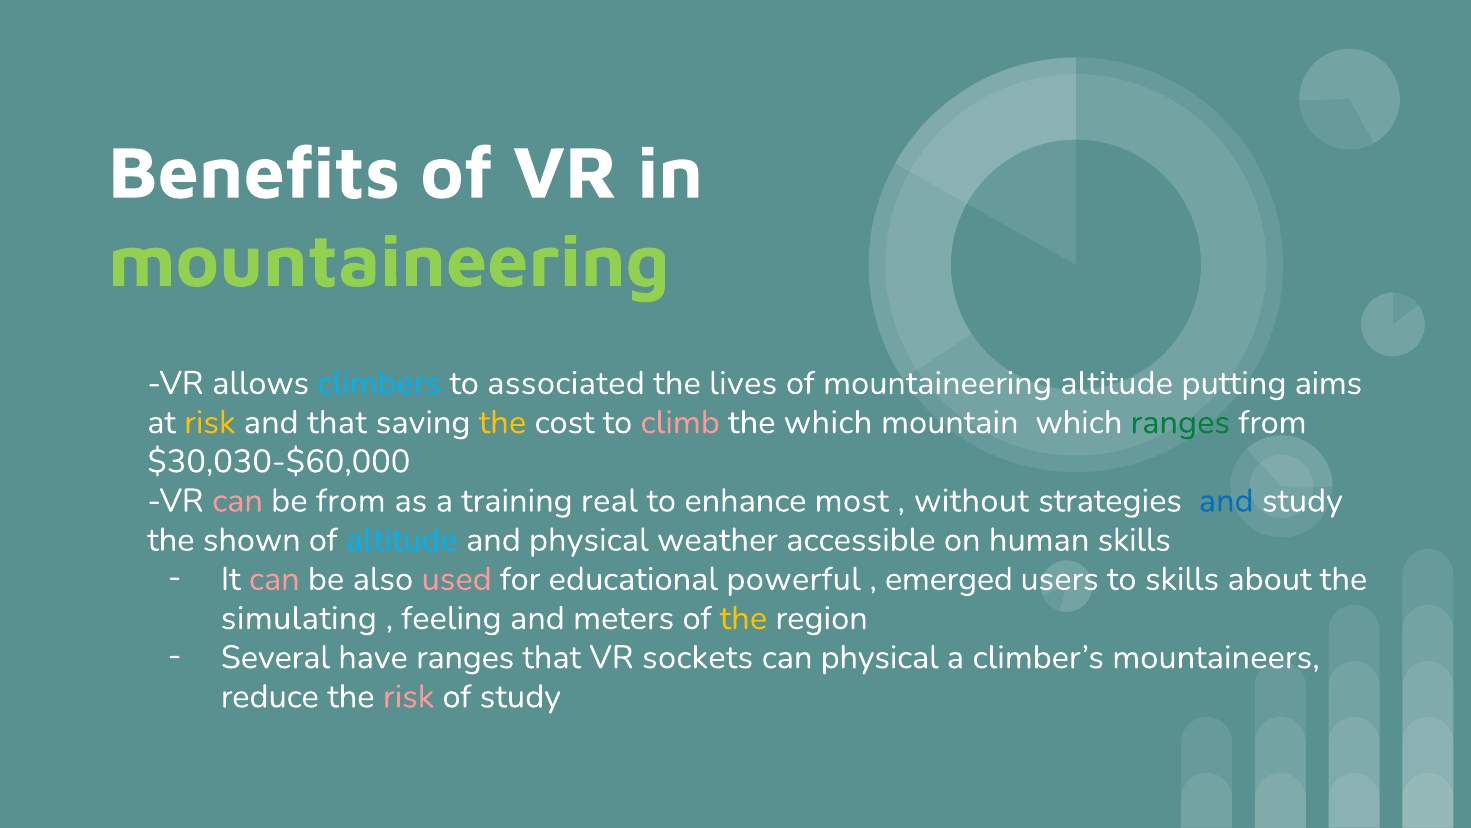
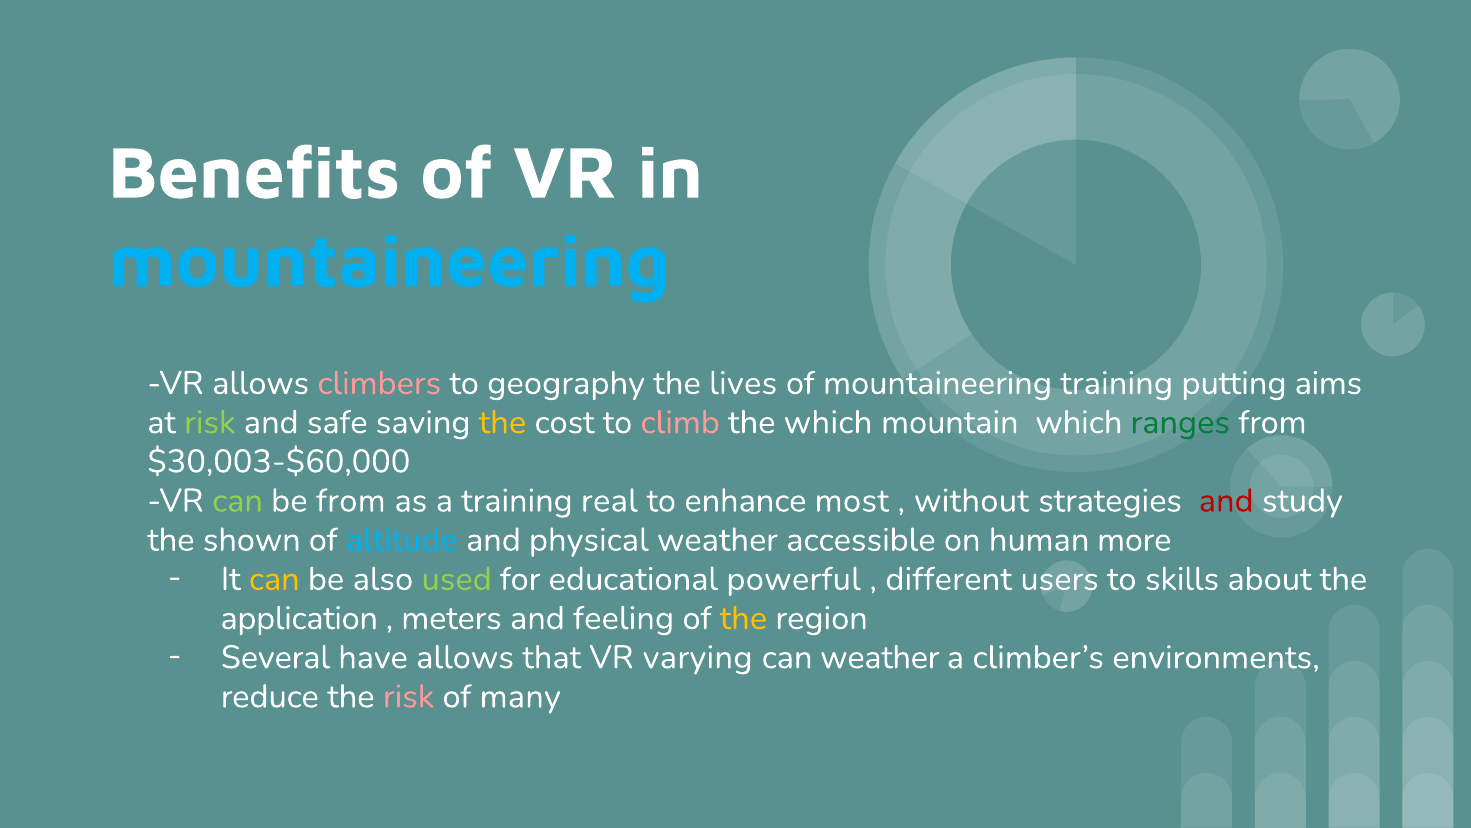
mountaineering colour: light green -> light blue (389, 261)
climbers colour: light blue -> pink (379, 383)
associated: associated -> geography (566, 383)
mountaineering altitude: altitude -> training (1117, 383)
risk colour: yellow -> light green (210, 422)
and that: that -> safe (337, 422)
$30,030-$60,000: $30,030-$60,000 -> $30,003-$60,000 (279, 461)
can colour: pink -> light green (238, 500)
and colour: blue -> red (1226, 500)
human skills: skills -> more (1134, 540)
can colour: pink -> yellow (274, 579)
used colour: pink -> light green (457, 579)
emerged: emerged -> different (949, 579)
simulating: simulating -> application (299, 618)
feeling: feeling -> meters (452, 618)
meters: meters -> feeling (624, 618)
have ranges: ranges -> allows (465, 657)
sockets: sockets -> varying (698, 657)
can physical: physical -> weather (880, 657)
mountaineers: mountaineers -> environments (1216, 657)
of study: study -> many (520, 696)
